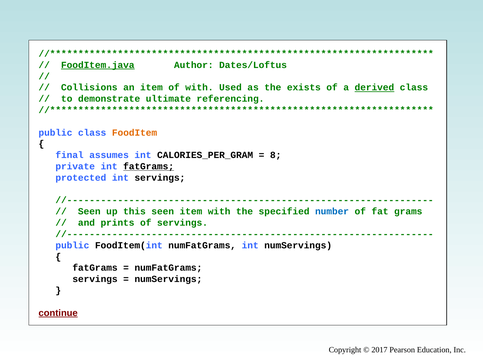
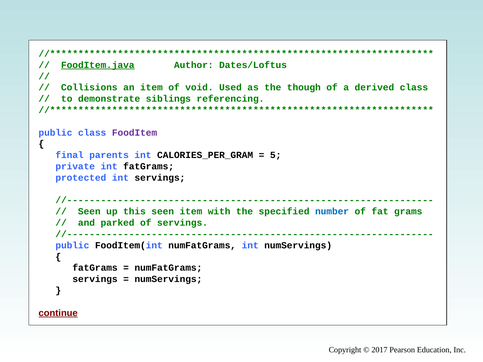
of with: with -> void (199, 88)
exists: exists -> though (304, 88)
derived underline: present -> none (374, 88)
ultimate: ultimate -> siblings (168, 99)
FoodItem colour: orange -> purple (135, 133)
assumes: assumes -> parents (109, 155)
8: 8 -> 5 (276, 155)
fatGrams underline: present -> none (149, 167)
prints: prints -> parked (118, 223)
